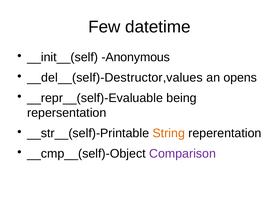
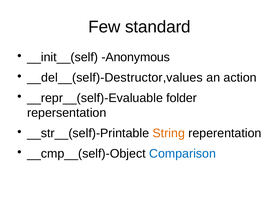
datetime: datetime -> standard (158, 27)
opens: opens -> action (240, 78)
being: being -> folder (182, 98)
Comparison colour: purple -> blue (183, 154)
